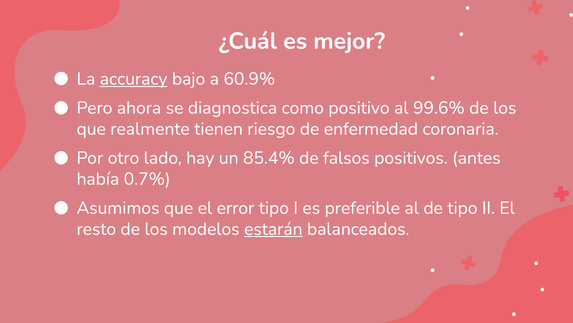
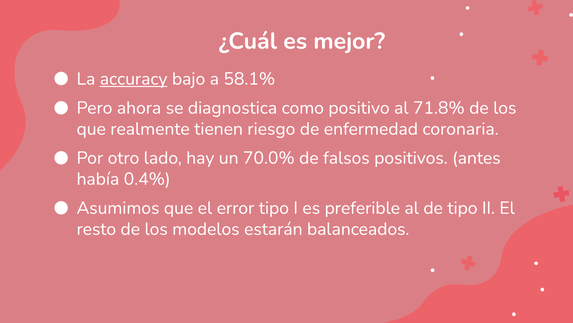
60.9%: 60.9% -> 58.1% (249, 79)
99.6%: 99.6% -> 71.8% (439, 108)
85.4%: 85.4% -> 70.0% (269, 158)
0.7%: 0.7% -> 0.4% (147, 179)
estarán underline: present -> none (273, 229)
